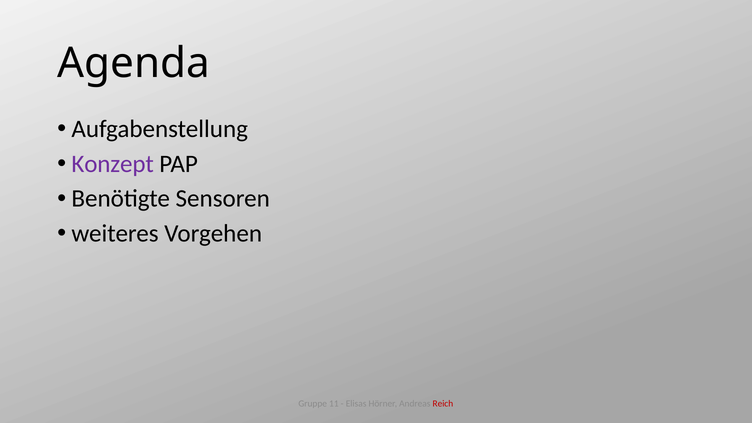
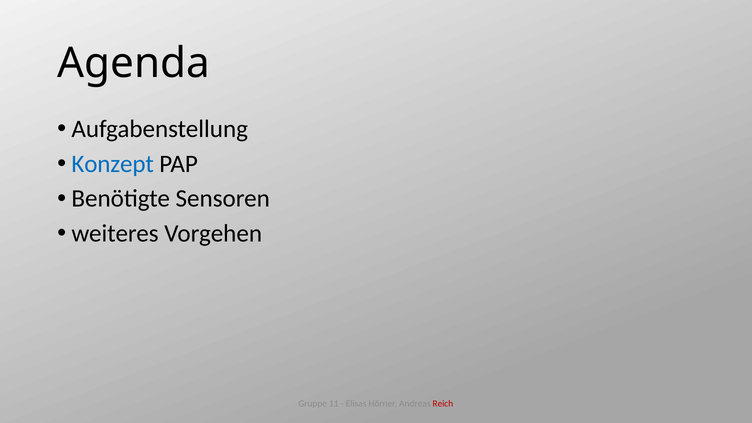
Konzept colour: purple -> blue (113, 164)
